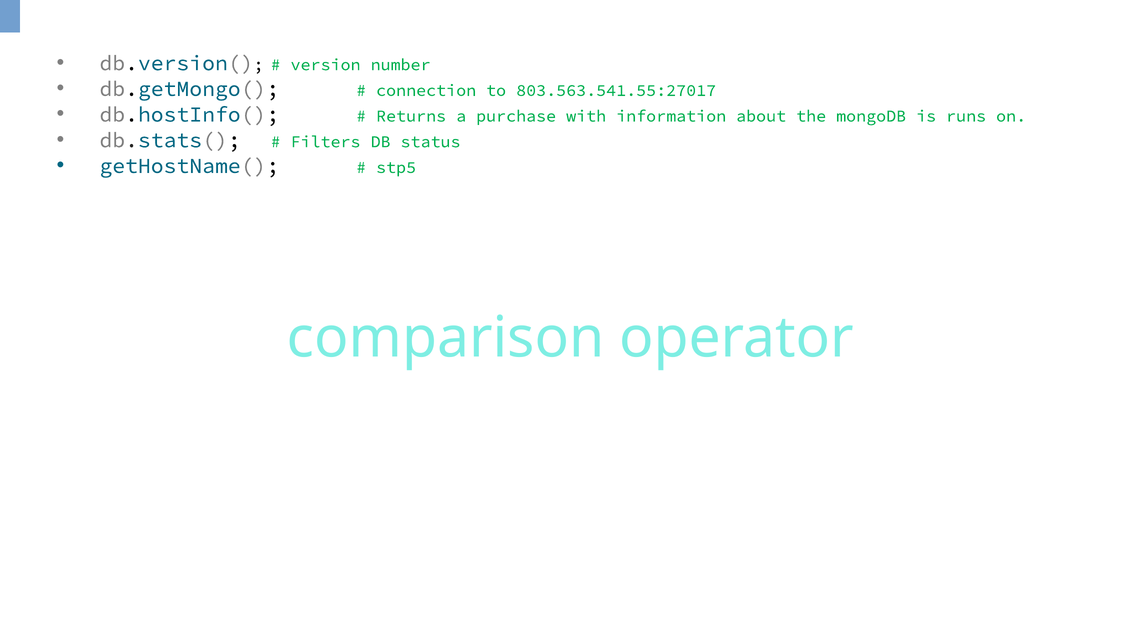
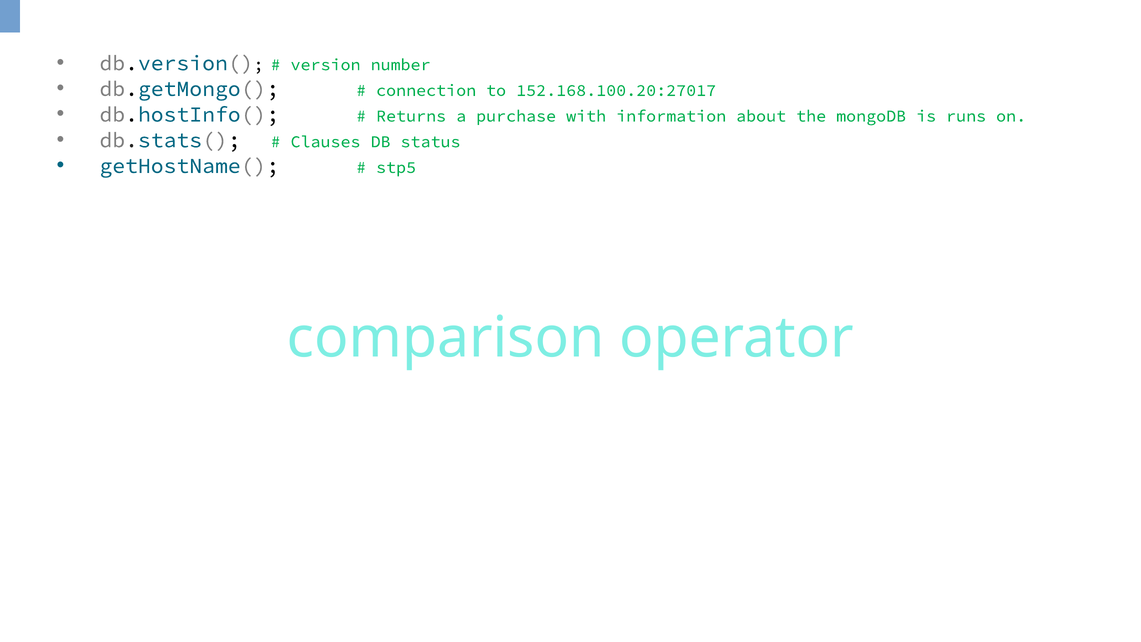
803.563.541.55:27017: 803.563.541.55:27017 -> 152.168.100.20:27017 (616, 90)
Filters: Filters -> Clauses (326, 142)
